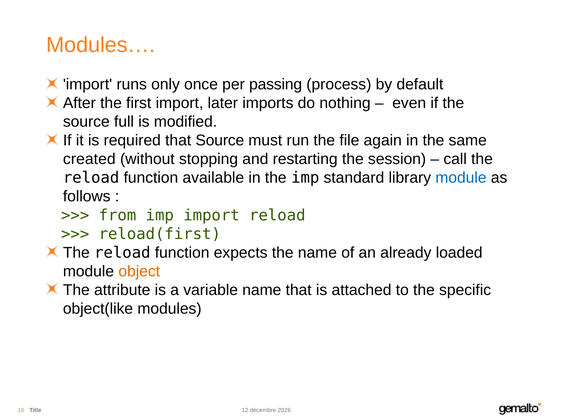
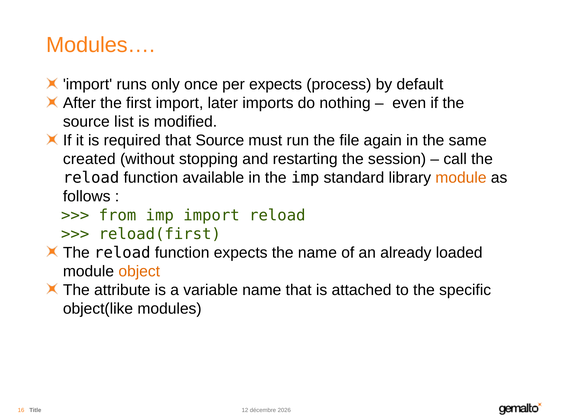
per passing: passing -> expects (276, 85)
full: full -> list (124, 122)
module colour: blue -> orange (461, 178)
